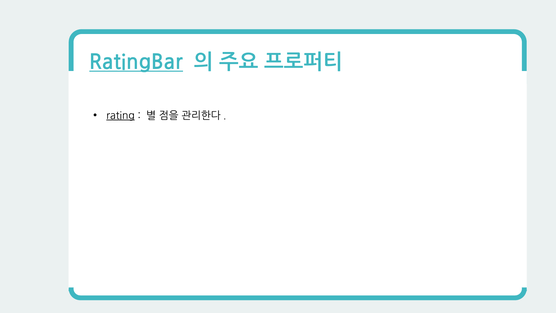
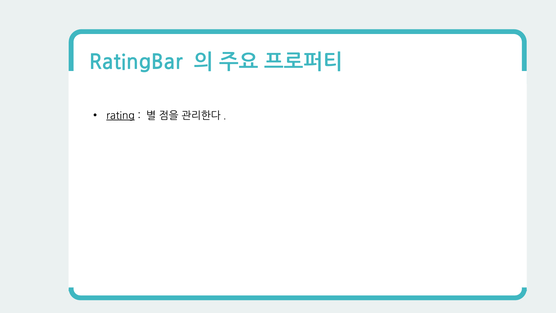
RatingBar underline: present -> none (136, 62)
